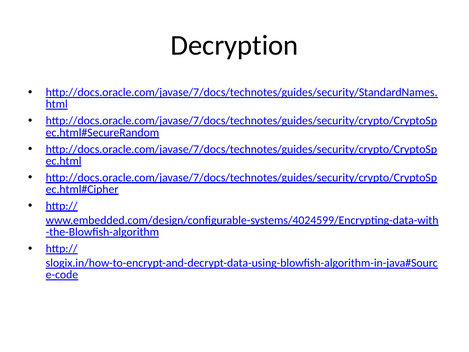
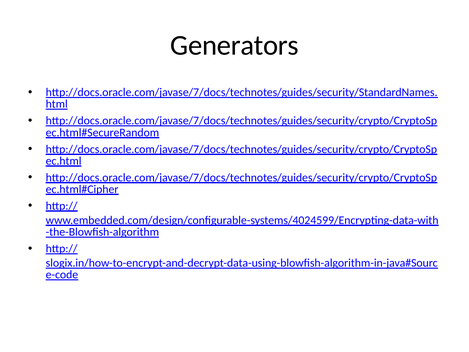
Decryption: Decryption -> Generators (235, 45)
